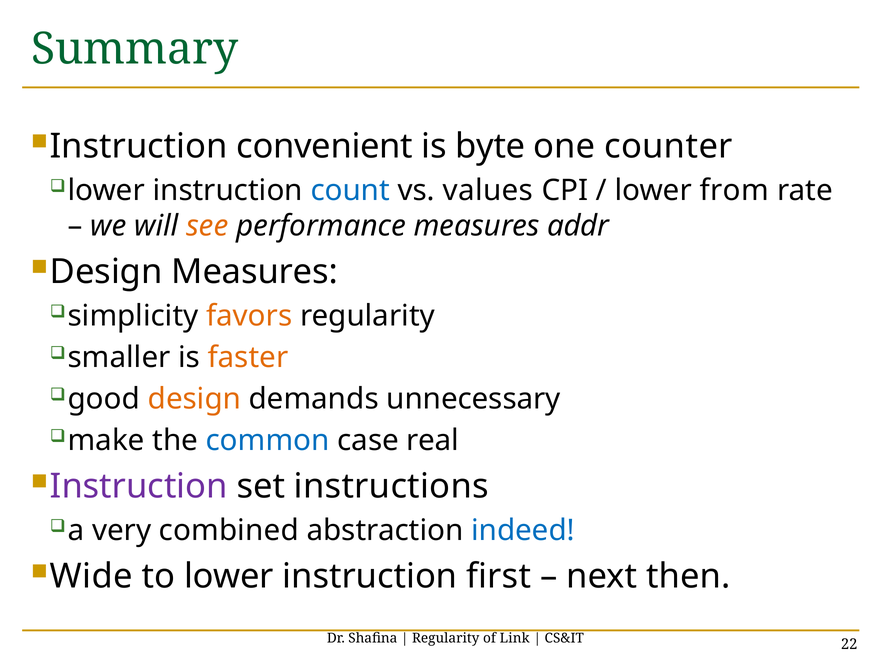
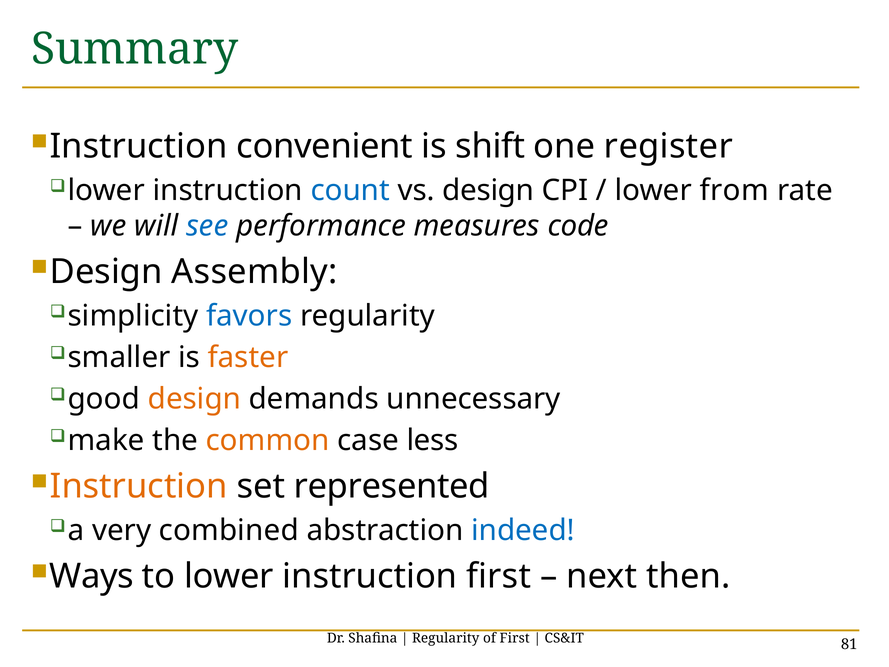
byte: byte -> shift (490, 146)
counter: counter -> register (668, 146)
vs values: values -> design (488, 190)
see colour: orange -> blue (207, 226)
addr: addr -> code (578, 226)
Design Measures: Measures -> Assembly (254, 272)
favors colour: orange -> blue (249, 316)
common colour: blue -> orange (268, 440)
real: real -> less (433, 440)
Instruction colour: purple -> orange (139, 486)
instructions: instructions -> represented (392, 486)
Wide: Wide -> Ways (92, 576)
of Link: Link -> First (515, 638)
22: 22 -> 81 (849, 644)
